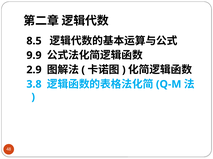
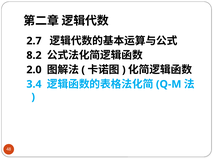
8.5: 8.5 -> 2.7 (34, 41)
9.9: 9.9 -> 8.2 (34, 56)
2.9: 2.9 -> 2.0 (34, 70)
3.8: 3.8 -> 3.4 (34, 85)
